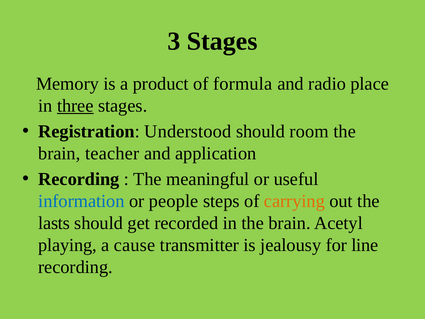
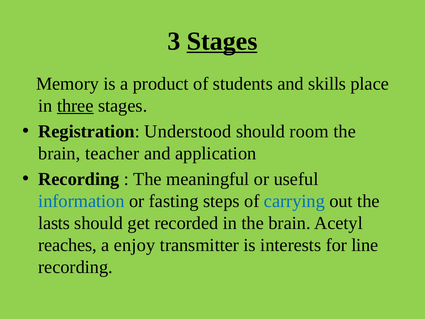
Stages underline: none -> present (222, 41)
formula: formula -> students (243, 84)
radio: radio -> skills (327, 84)
people: people -> fasting (174, 201)
carrying colour: orange -> blue (294, 201)
playing: playing -> reaches (68, 245)
cause: cause -> enjoy (135, 245)
jealousy: jealousy -> interests (291, 245)
